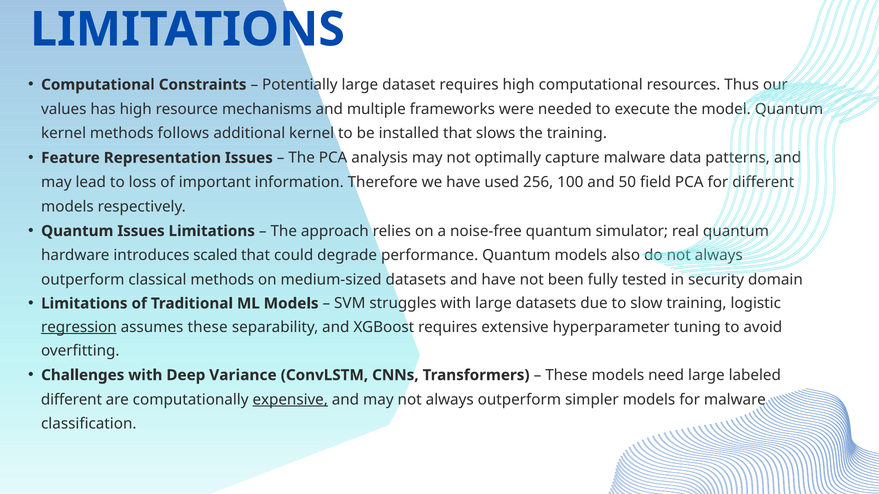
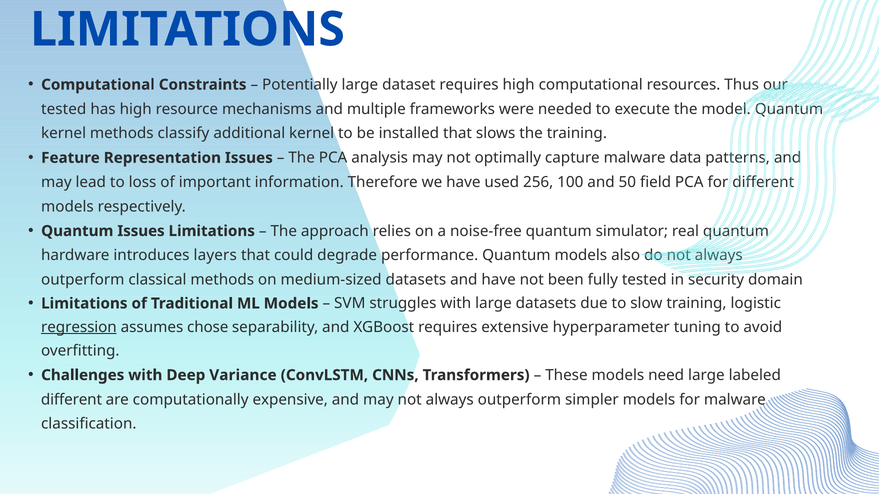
values: values -> tested (64, 109)
follows: follows -> classify (183, 134)
scaled: scaled -> layers (215, 256)
assumes these: these -> chose (208, 327)
expensive underline: present -> none (290, 400)
